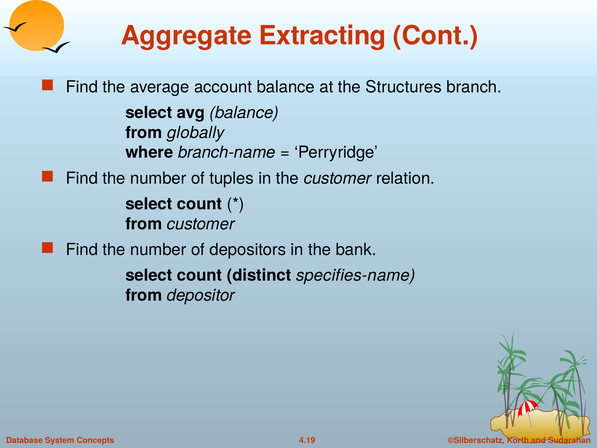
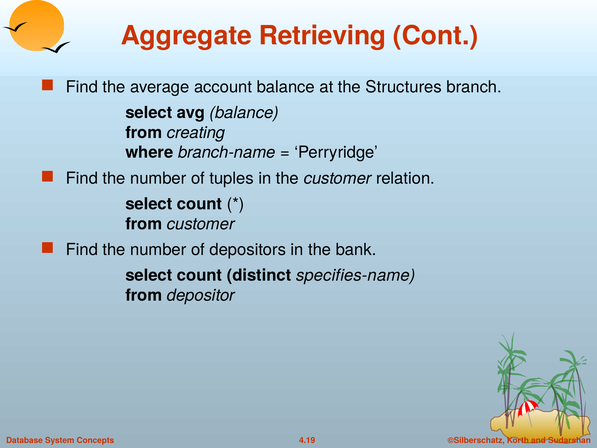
Extracting: Extracting -> Retrieving (322, 36)
globally: globally -> creating (196, 132)
